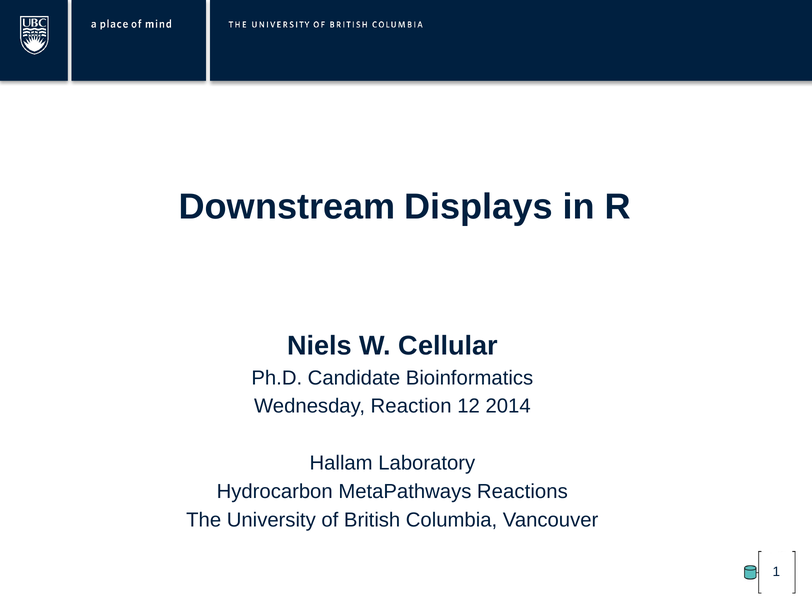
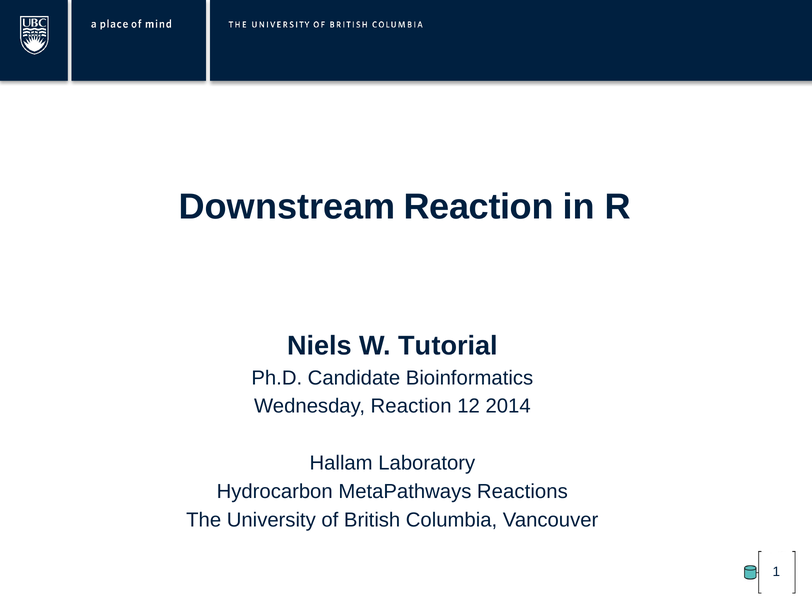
Downstream Displays: Displays -> Reaction (479, 207)
Cellular: Cellular -> Tutorial (448, 346)
